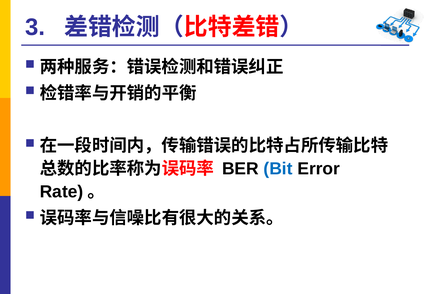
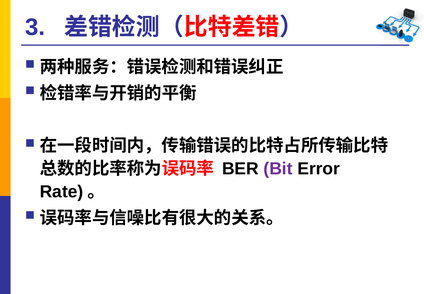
Bit colour: blue -> purple (278, 169)
